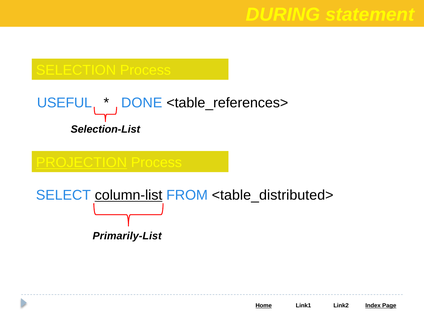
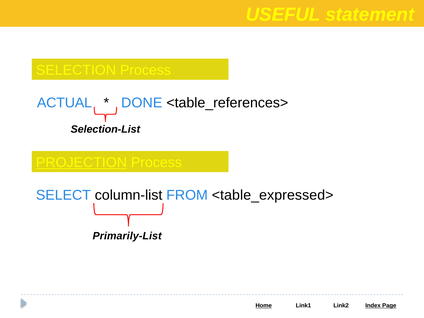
DURING: DURING -> USEFUL (283, 15)
USEFUL: USEFUL -> ACTUAL (64, 103)
column-list underline: present -> none (129, 195)
<table_distributed>: <table_distributed> -> <table_expressed> (273, 195)
